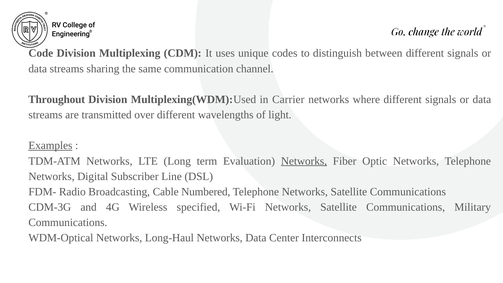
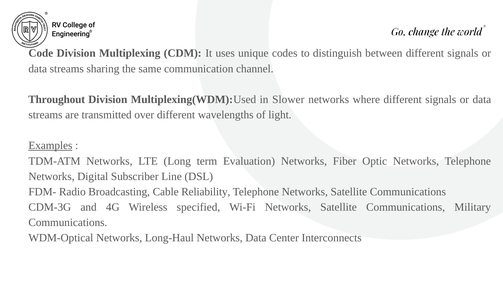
Carrier: Carrier -> Slower (288, 99)
Networks underline: present -> none (304, 161)
Numbered: Numbered -> Reliability (206, 192)
